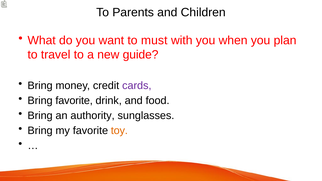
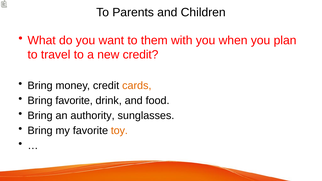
must: must -> them (154, 40)
new guide: guide -> credit (141, 55)
cards colour: purple -> orange (137, 86)
